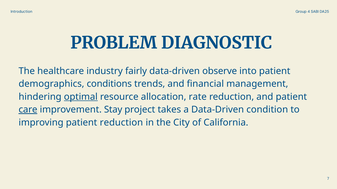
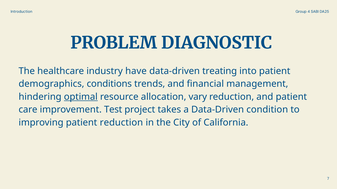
fairly: fairly -> have (136, 71)
observe: observe -> treating (220, 71)
rate: rate -> vary (198, 97)
care underline: present -> none (28, 110)
Stay: Stay -> Test (113, 110)
